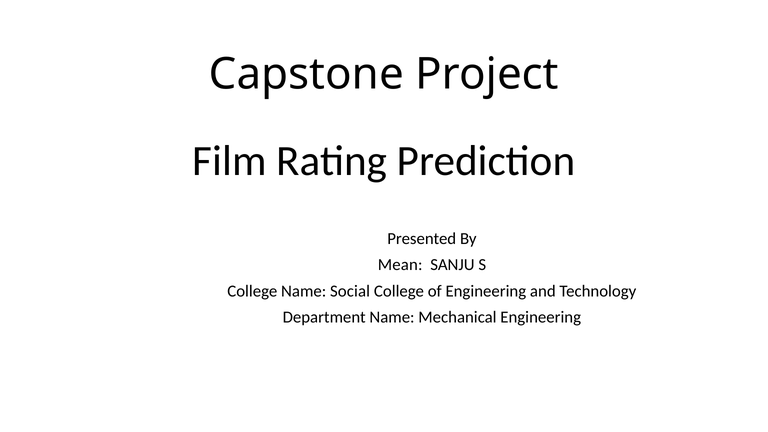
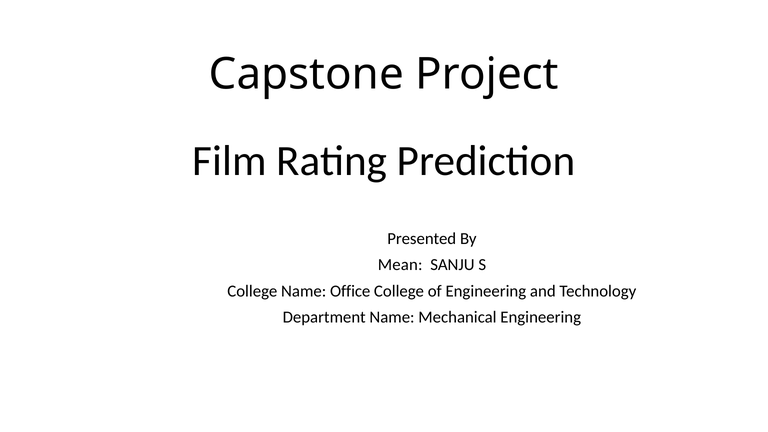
Social: Social -> Office (350, 291)
